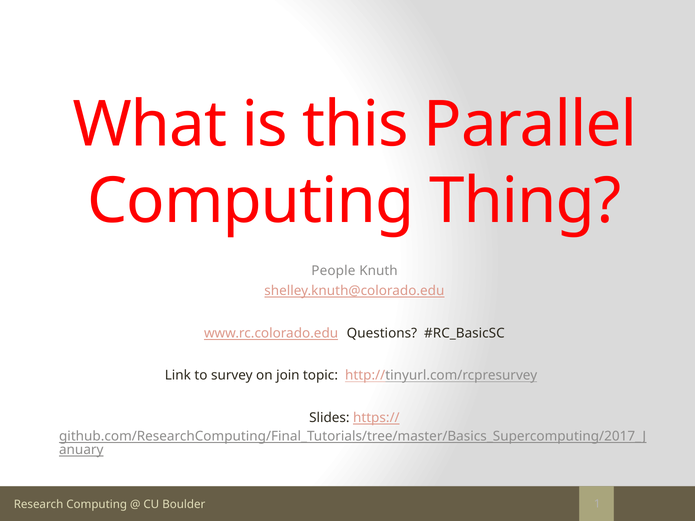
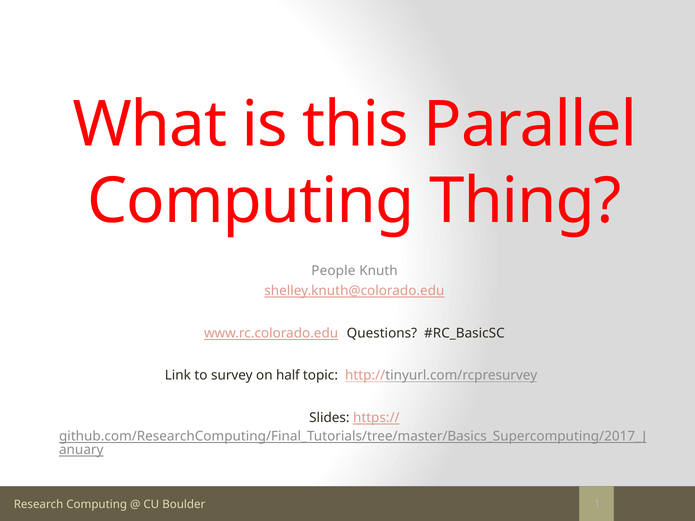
join: join -> half (288, 376)
